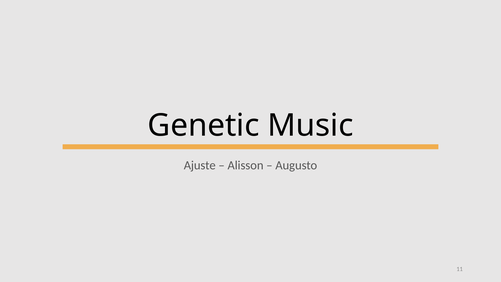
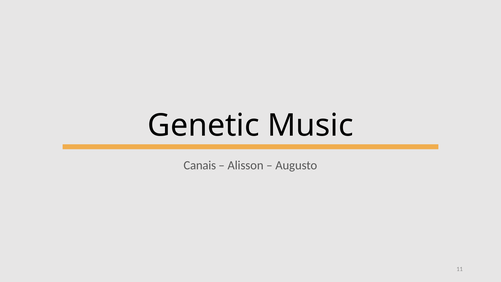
Ajuste: Ajuste -> Canais (200, 165)
